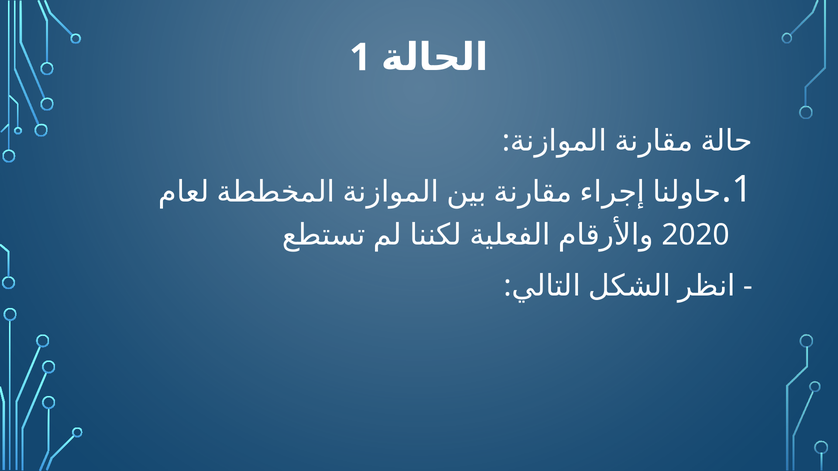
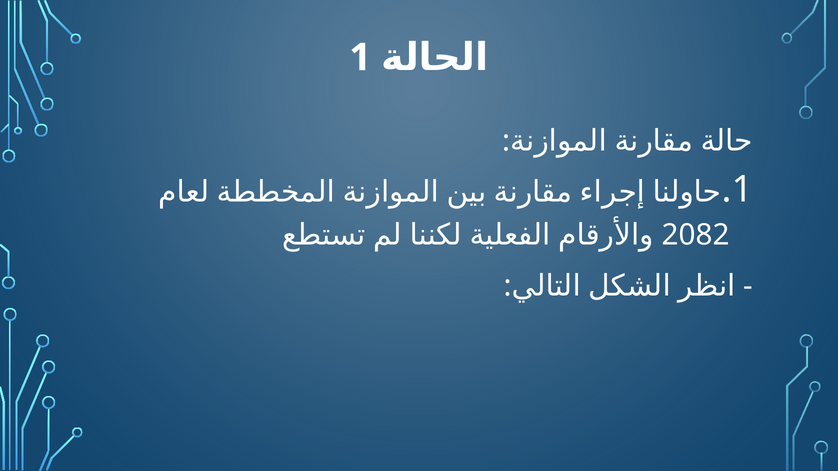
2020: 2020 -> 2082 (696, 235)
